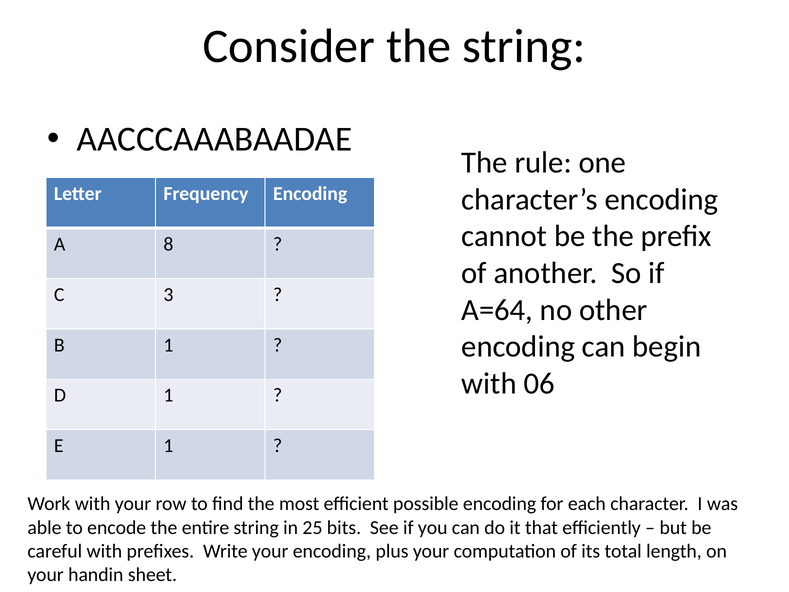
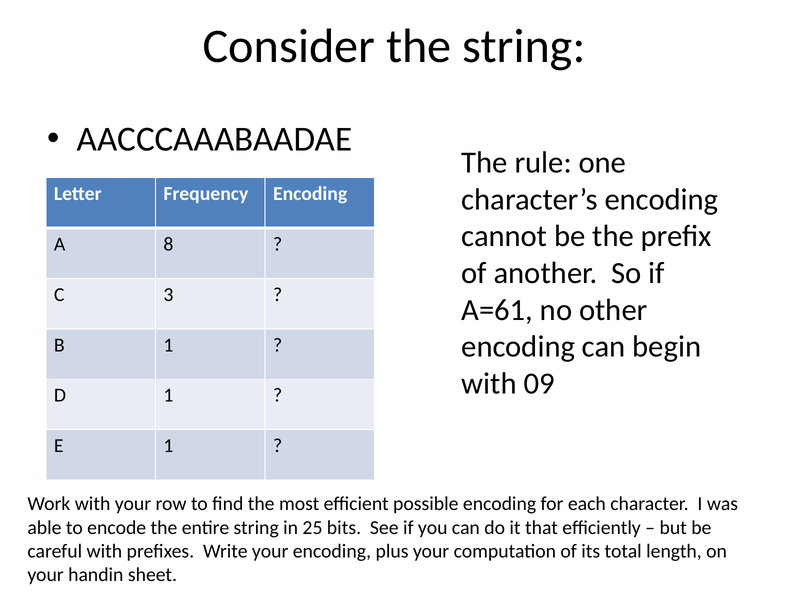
A=64: A=64 -> A=61 (497, 310)
06: 06 -> 09 (539, 384)
